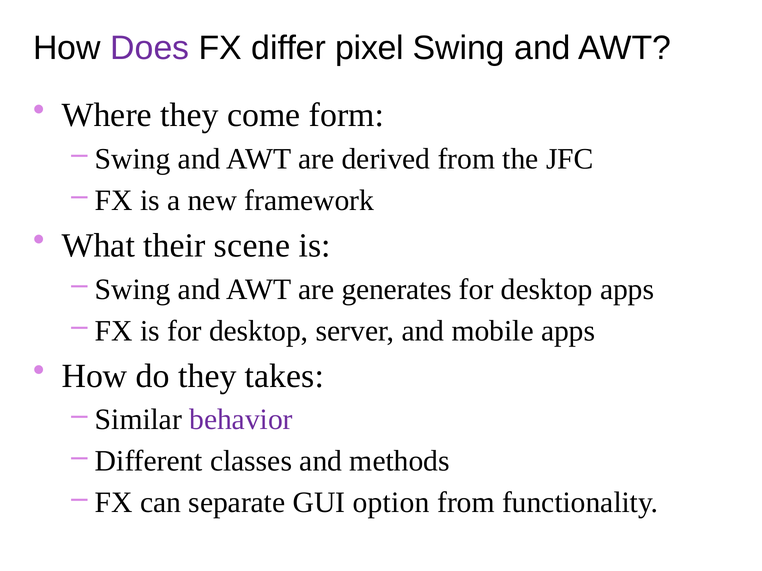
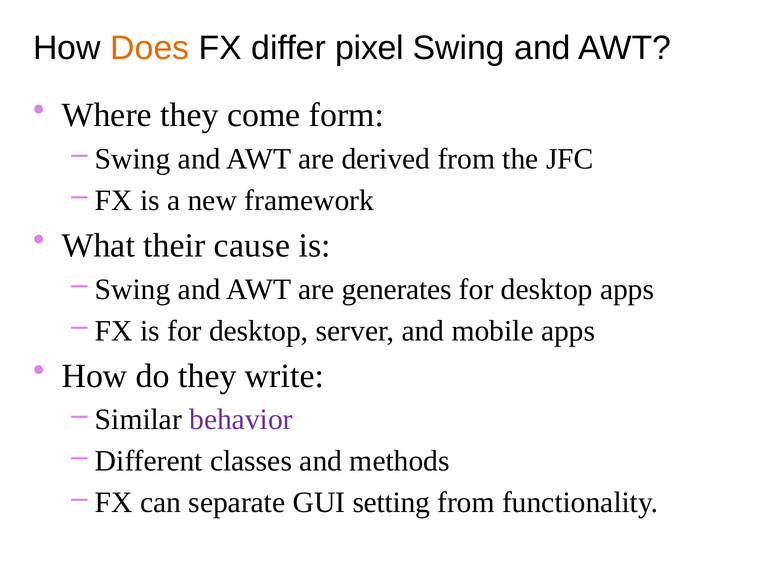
Does colour: purple -> orange (150, 48)
scene: scene -> cause (252, 246)
takes: takes -> write (284, 376)
option: option -> setting (391, 503)
